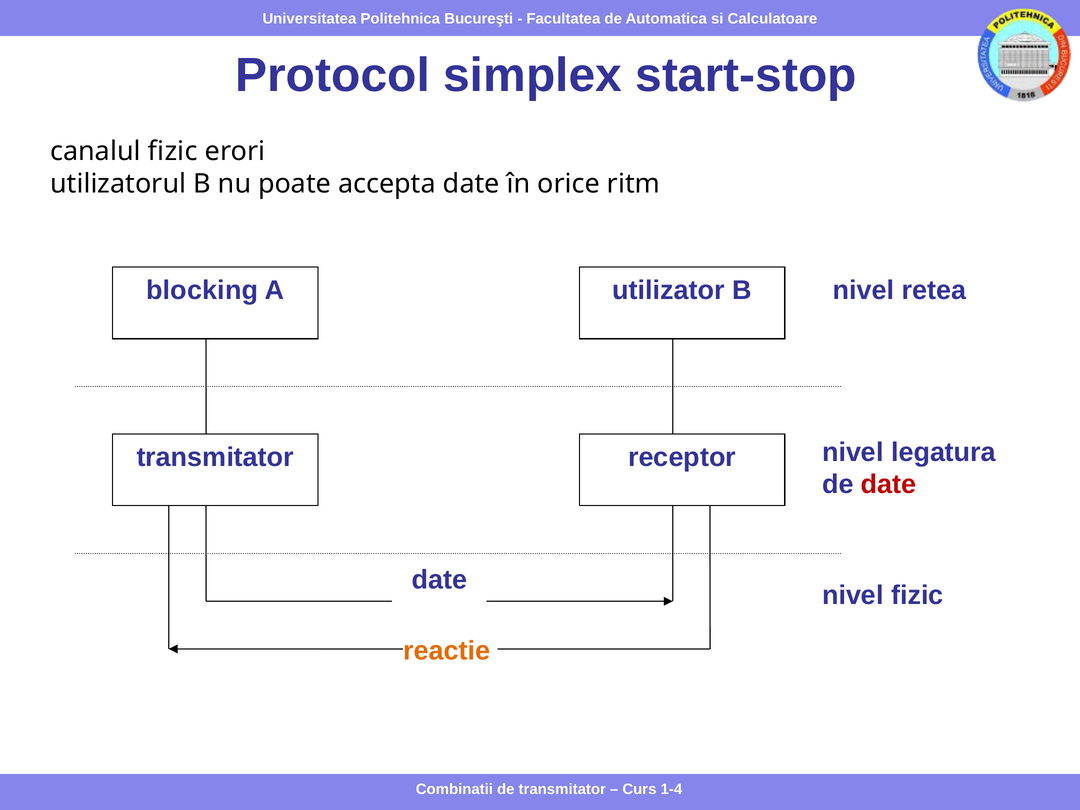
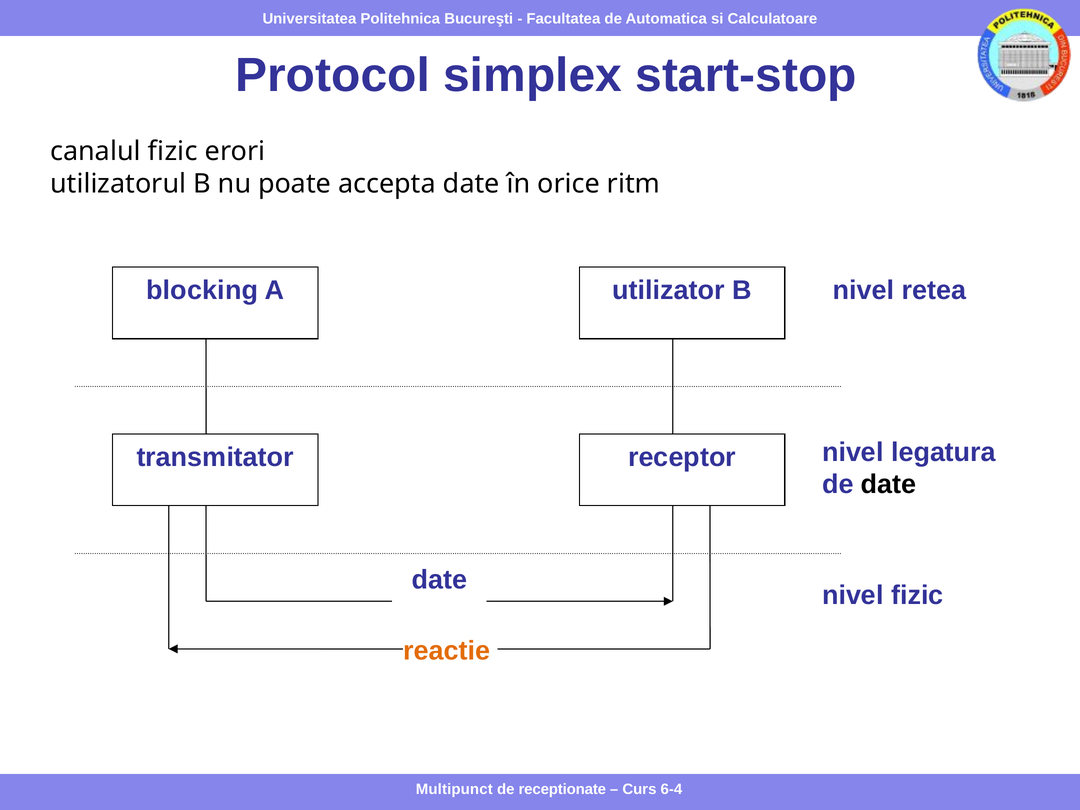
date colour: red -> black (889, 485)
Combinatii: Combinatii -> Multipunct (454, 789)
de transmitator: transmitator -> receptionate (562, 789)
1-4: 1-4 -> 6-4 (671, 789)
